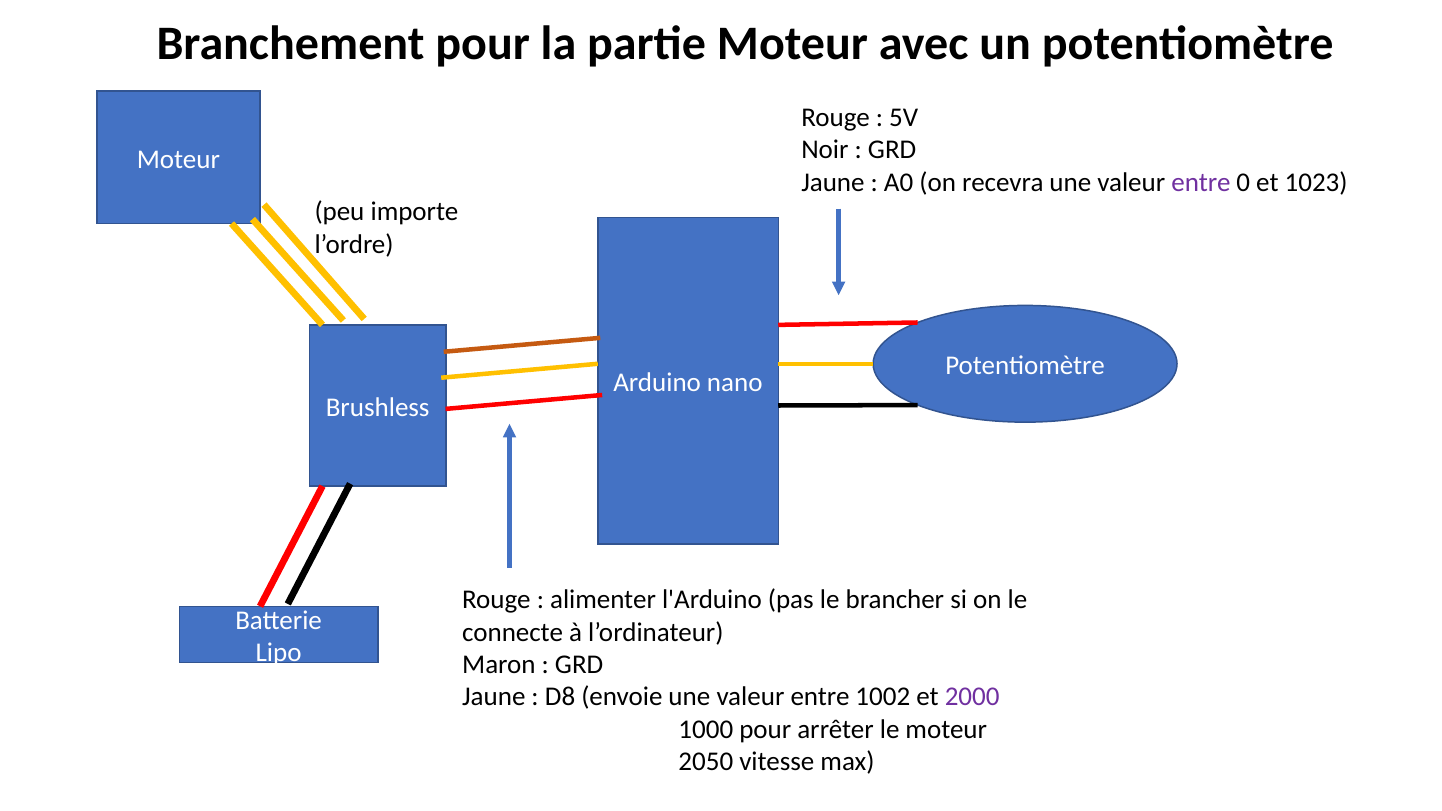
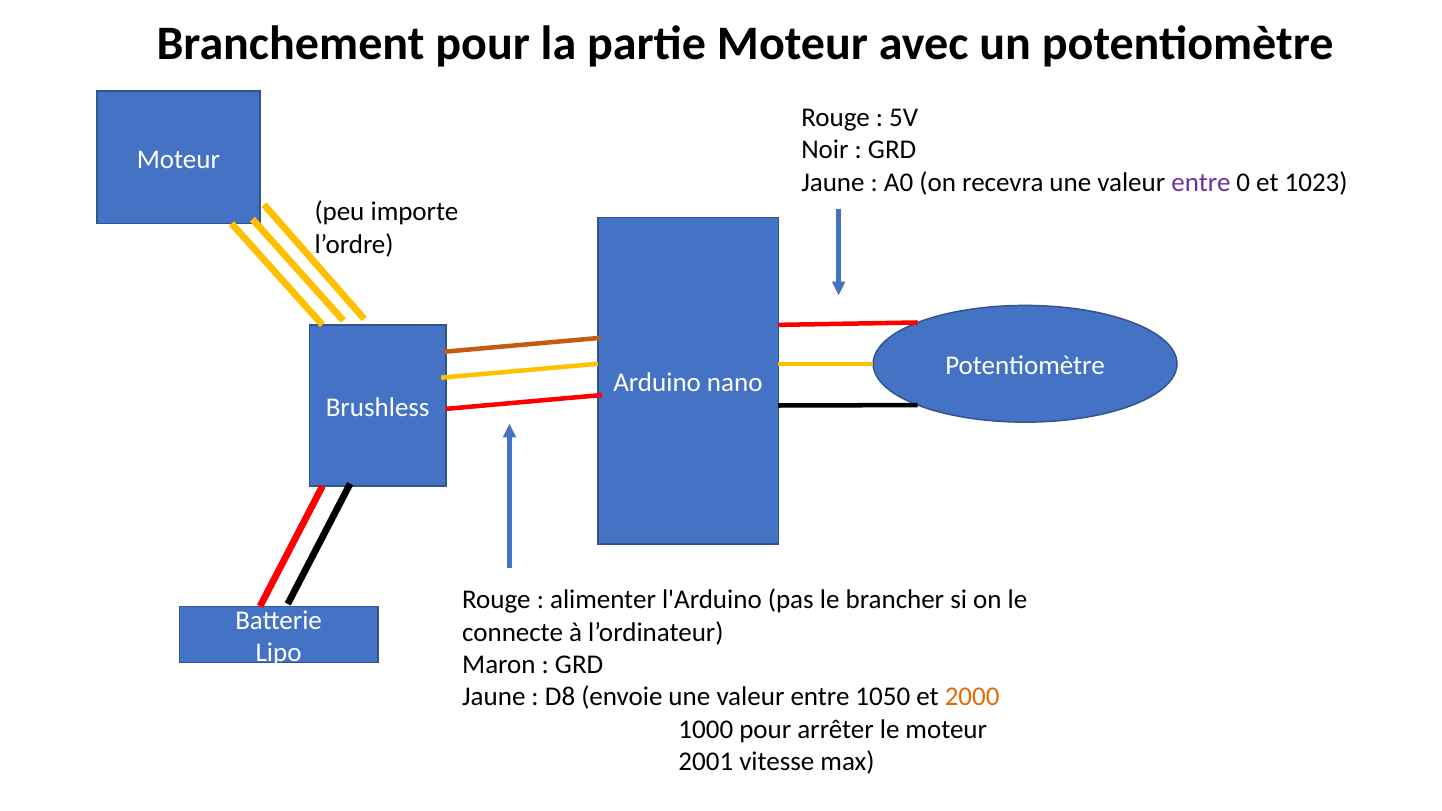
1002: 1002 -> 1050 (883, 697)
2000 colour: purple -> orange (972, 697)
2050: 2050 -> 2001 (706, 762)
